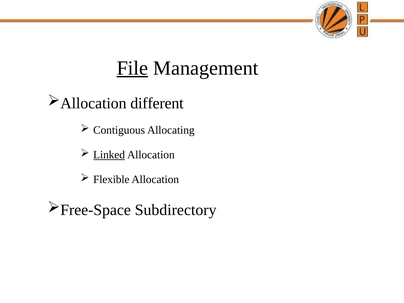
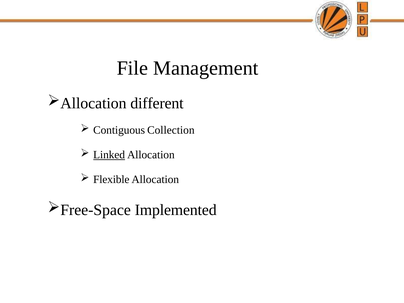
File underline: present -> none (132, 68)
Allocating: Allocating -> Collection (171, 130)
Subdirectory: Subdirectory -> Implemented (176, 210)
